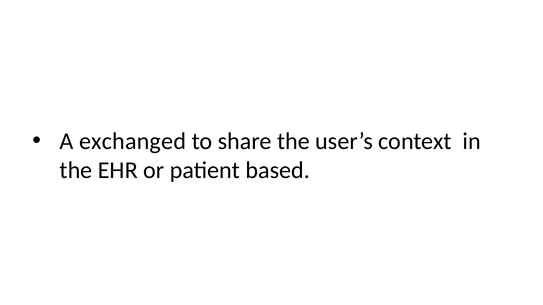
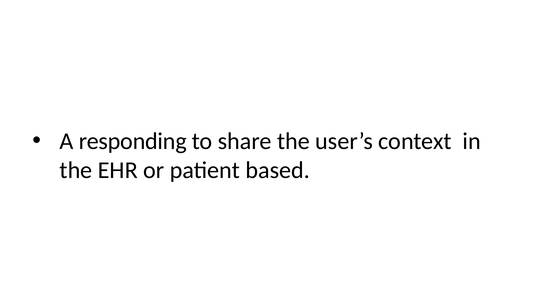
exchanged: exchanged -> responding (133, 141)
